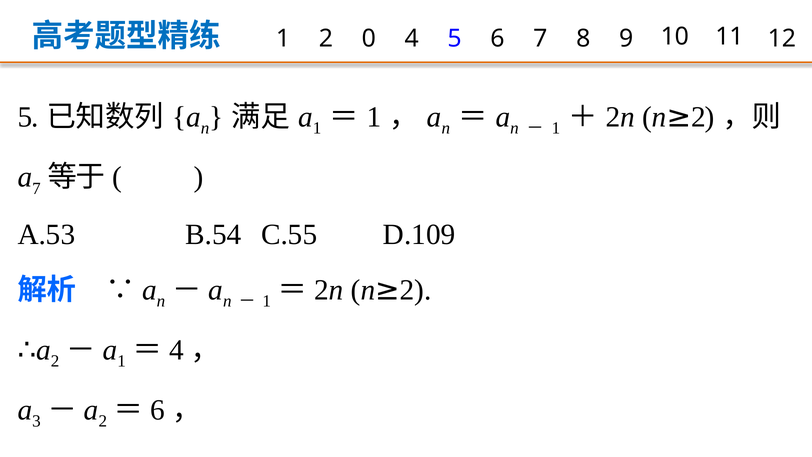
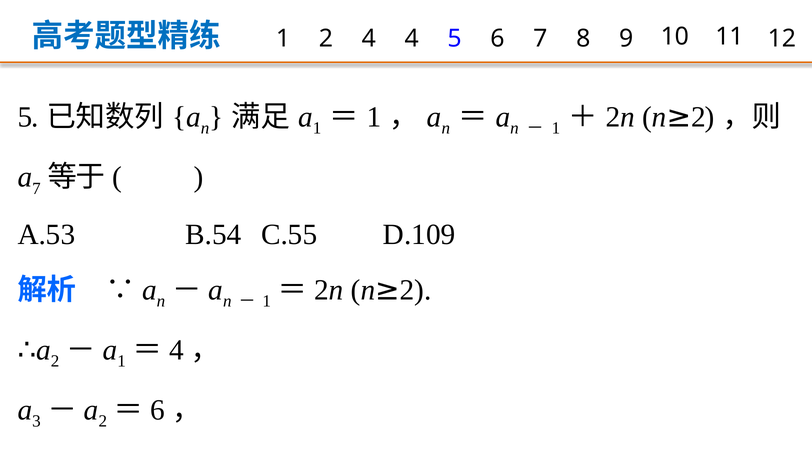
2 0: 0 -> 4 (369, 38)
